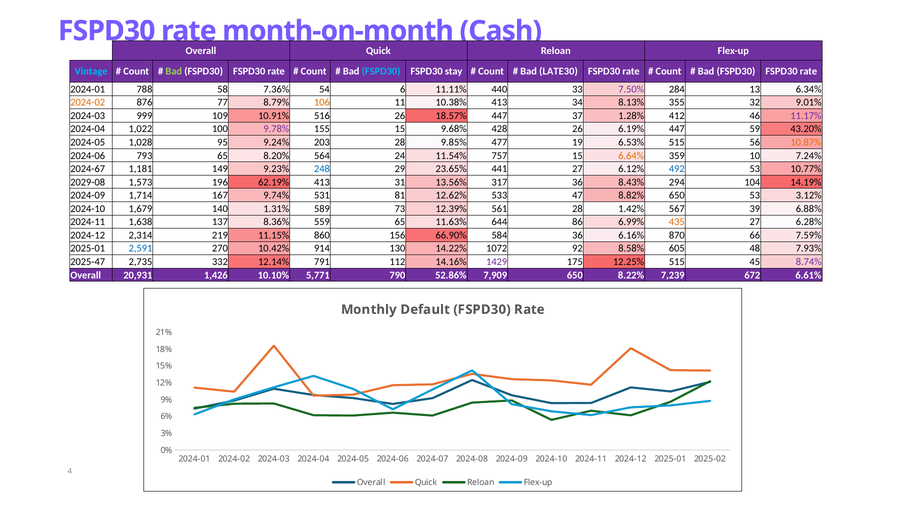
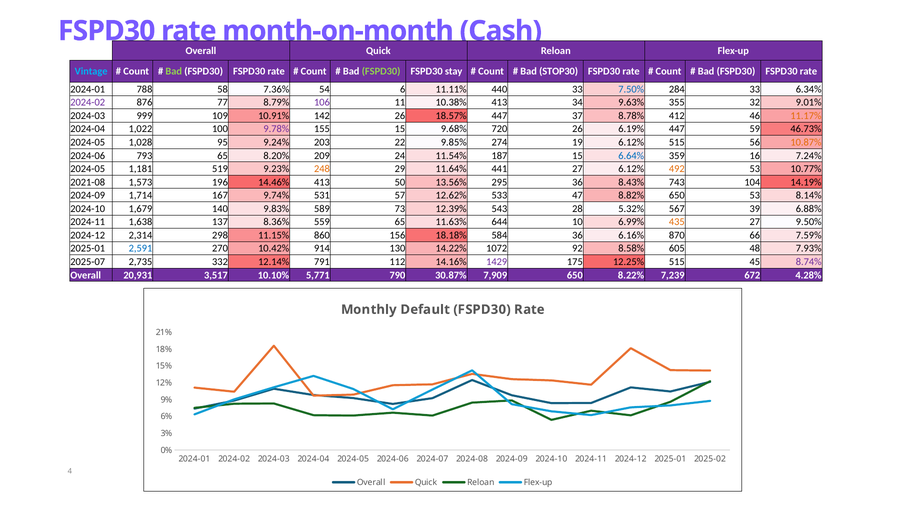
FSPD30 colour: light blue -> light green (381, 71)
LATE30: LATE30 -> STOP30 (559, 71)
7.50% colour: purple -> blue (631, 89)
284 13: 13 -> 33 (755, 89)
2024-02 colour: orange -> purple (88, 102)
106 colour: orange -> purple (322, 102)
8.13%: 8.13% -> 9.63% (631, 102)
516: 516 -> 142 (322, 116)
1.28%: 1.28% -> 8.78% (631, 116)
11.17% colour: purple -> orange (806, 116)
428: 428 -> 720 (499, 129)
43.20%: 43.20% -> 46.73% (806, 129)
203 28: 28 -> 22 (400, 142)
477: 477 -> 274 (499, 142)
19 6.53%: 6.53% -> 6.12% (631, 142)
564: 564 -> 209 (322, 156)
757: 757 -> 187 (499, 156)
6.64% colour: orange -> blue (631, 156)
10: 10 -> 16 (755, 156)
2024-67: 2024-67 -> 2024-05 (88, 169)
149: 149 -> 519 (220, 169)
248 colour: blue -> orange (322, 169)
23.65%: 23.65% -> 11.64% (451, 169)
492 colour: blue -> orange (677, 169)
2029-08: 2029-08 -> 2021-08 (88, 182)
62.19%: 62.19% -> 14.46% (274, 182)
31: 31 -> 50 (400, 182)
317: 317 -> 295 (499, 182)
294: 294 -> 743 (677, 182)
81: 81 -> 57 (400, 195)
3.12%: 3.12% -> 8.14% (809, 195)
1.31%: 1.31% -> 9.83% (276, 209)
561: 561 -> 543 (499, 209)
1.42%: 1.42% -> 5.32% (631, 209)
86: 86 -> 10 (577, 222)
6.28%: 6.28% -> 9.50% (809, 222)
219: 219 -> 298 (220, 235)
66.90%: 66.90% -> 18.18% (451, 235)
2025-47: 2025-47 -> 2025-07 (88, 262)
1,426: 1,426 -> 3,517 (216, 275)
52.86%: 52.86% -> 30.87% (451, 275)
6.61%: 6.61% -> 4.28% (808, 275)
